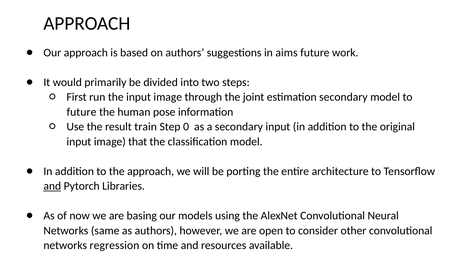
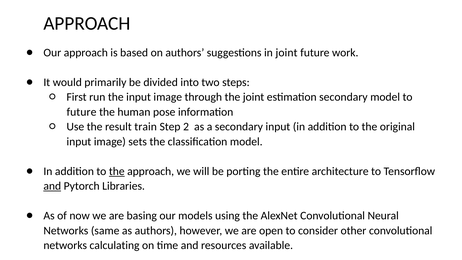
in aims: aims -> joint (287, 53)
0: 0 -> 2 (186, 127)
that: that -> sets (138, 142)
the underline: none -> present (117, 171)
regression: regression -> calculating (115, 245)
